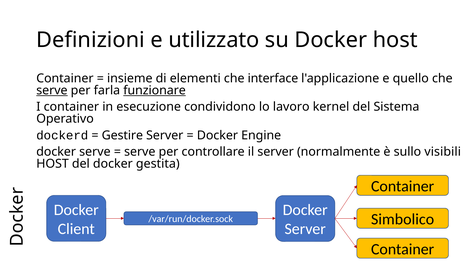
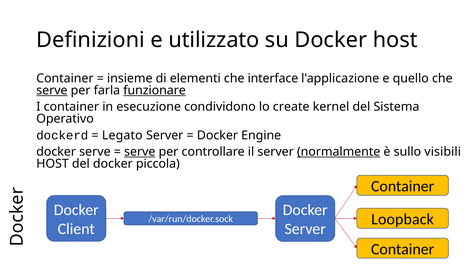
lavoro: lavoro -> create (291, 107)
Gestire: Gestire -> Legato (122, 136)
serve underline: none -> present (140, 152)
normalmente underline: none -> present (339, 152)
gestita: gestita -> piccola (158, 164)
Simbolico: Simbolico -> Loopback (403, 220)
